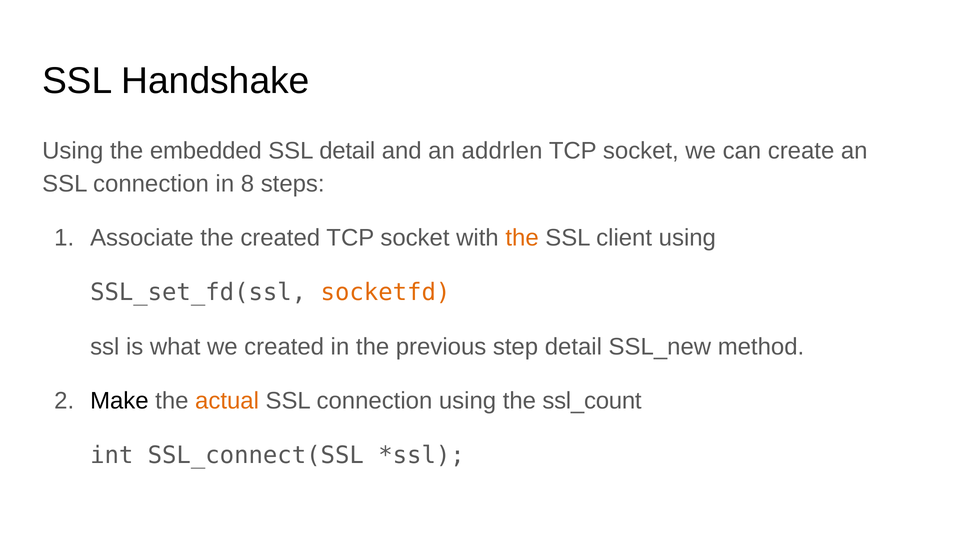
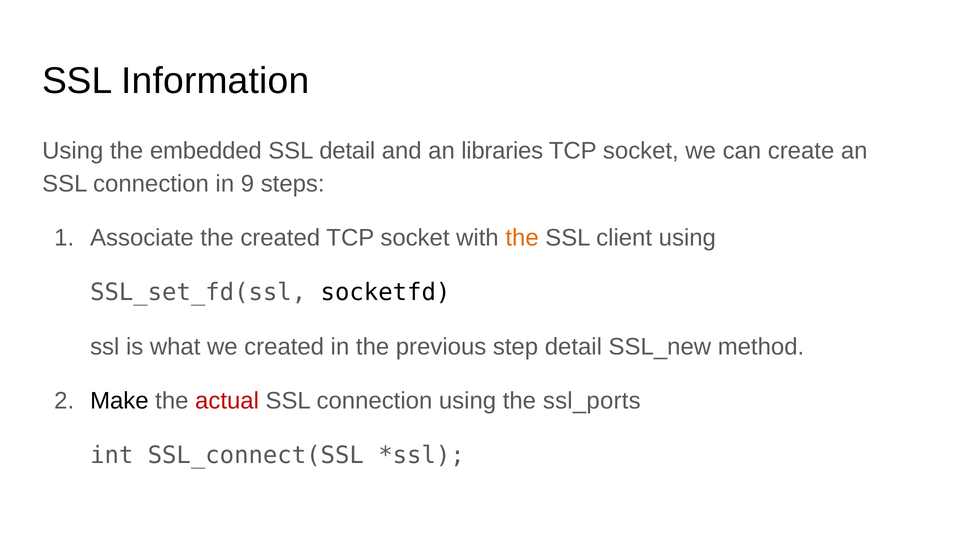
Handshake: Handshake -> Information (215, 81)
addrlen: addrlen -> libraries (502, 151)
8: 8 -> 9 (248, 184)
socketfd colour: orange -> black (385, 292)
actual colour: orange -> red (227, 401)
ssl_count: ssl_count -> ssl_ports (592, 401)
